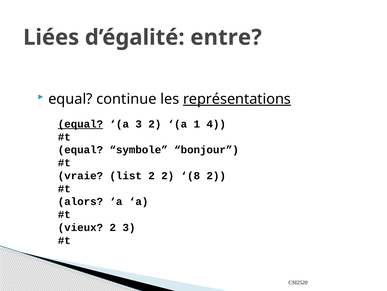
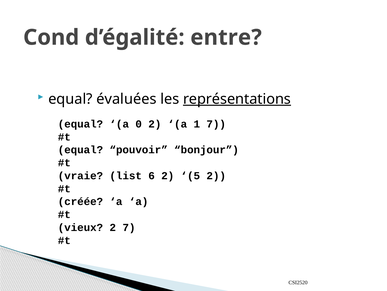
Liées: Liées -> Cond (51, 37)
continue: continue -> évaluées (126, 99)
equal underline: present -> none (80, 124)
a 3: 3 -> 0 (139, 124)
1 4: 4 -> 7 (216, 124)
symbole: symbole -> pouvoir (139, 150)
list 2: 2 -> 6 (152, 175)
8: 8 -> 5 (190, 175)
alors: alors -> créée (80, 201)
2 3: 3 -> 7 (129, 227)
